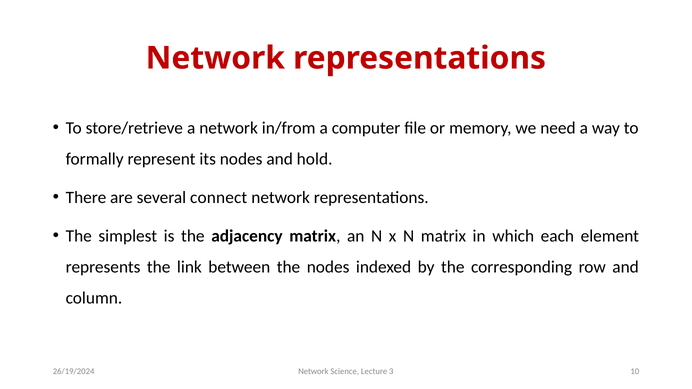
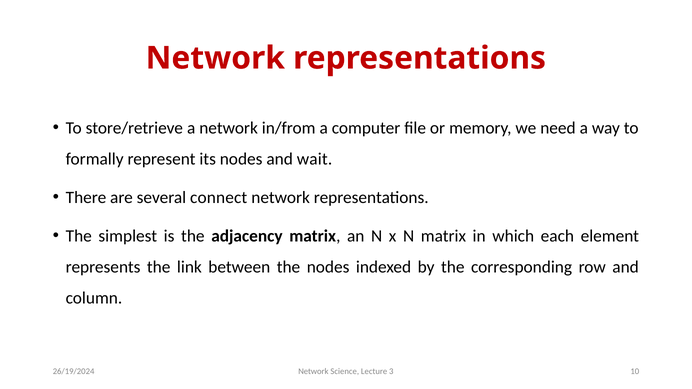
hold: hold -> wait (315, 159)
